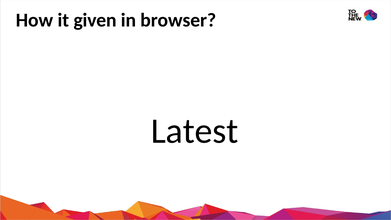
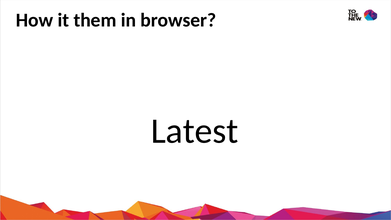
given: given -> them (95, 20)
